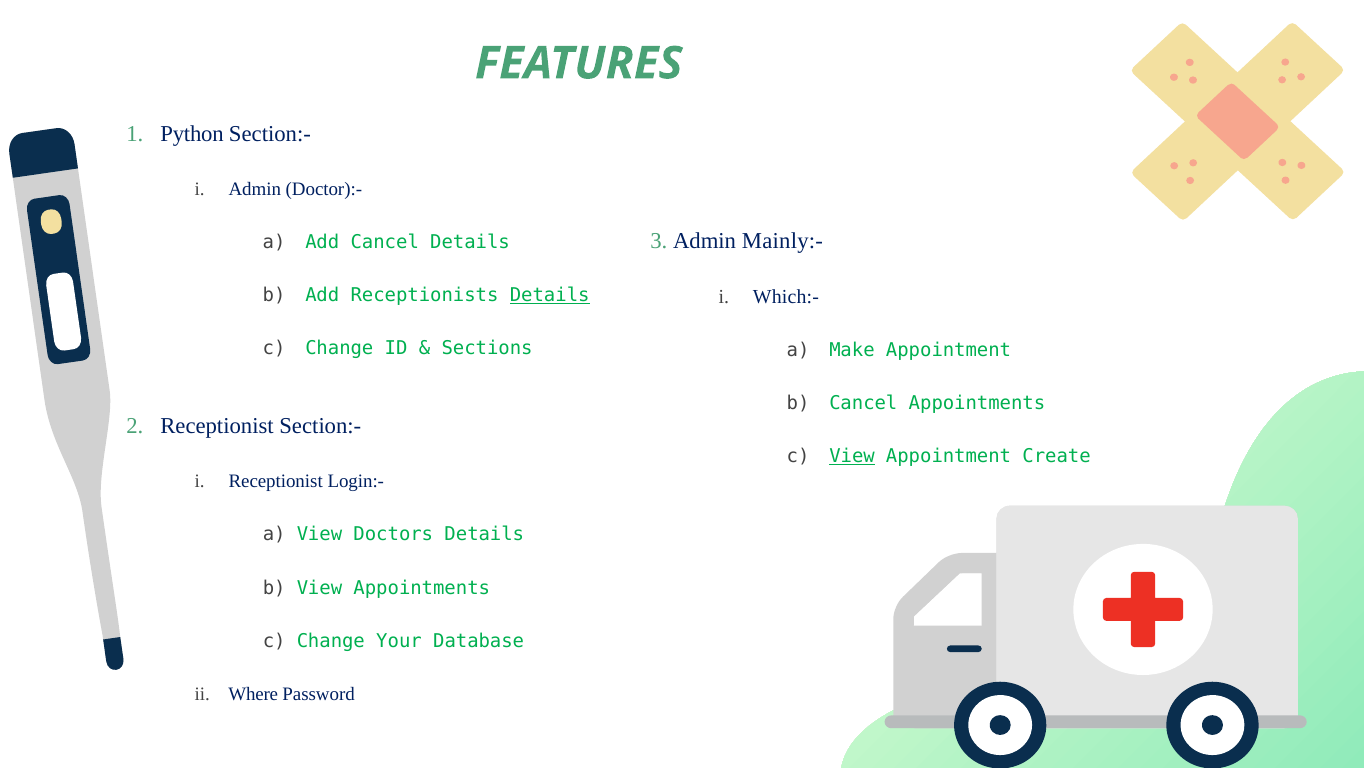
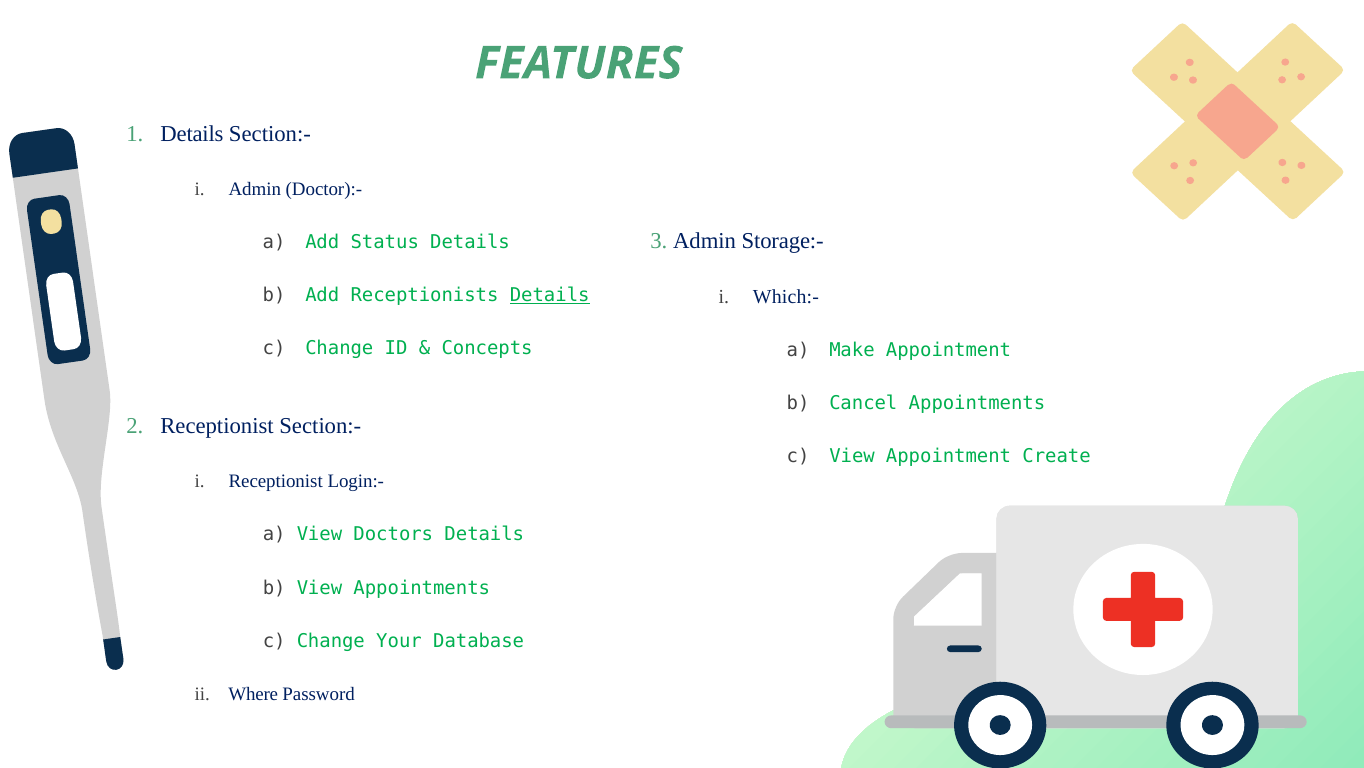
Python: Python -> Details (192, 134)
Mainly:-: Mainly:- -> Storage:- (783, 241)
Add Cancel: Cancel -> Status (385, 242)
Sections: Sections -> Concepts (487, 348)
View underline: present -> none (852, 456)
